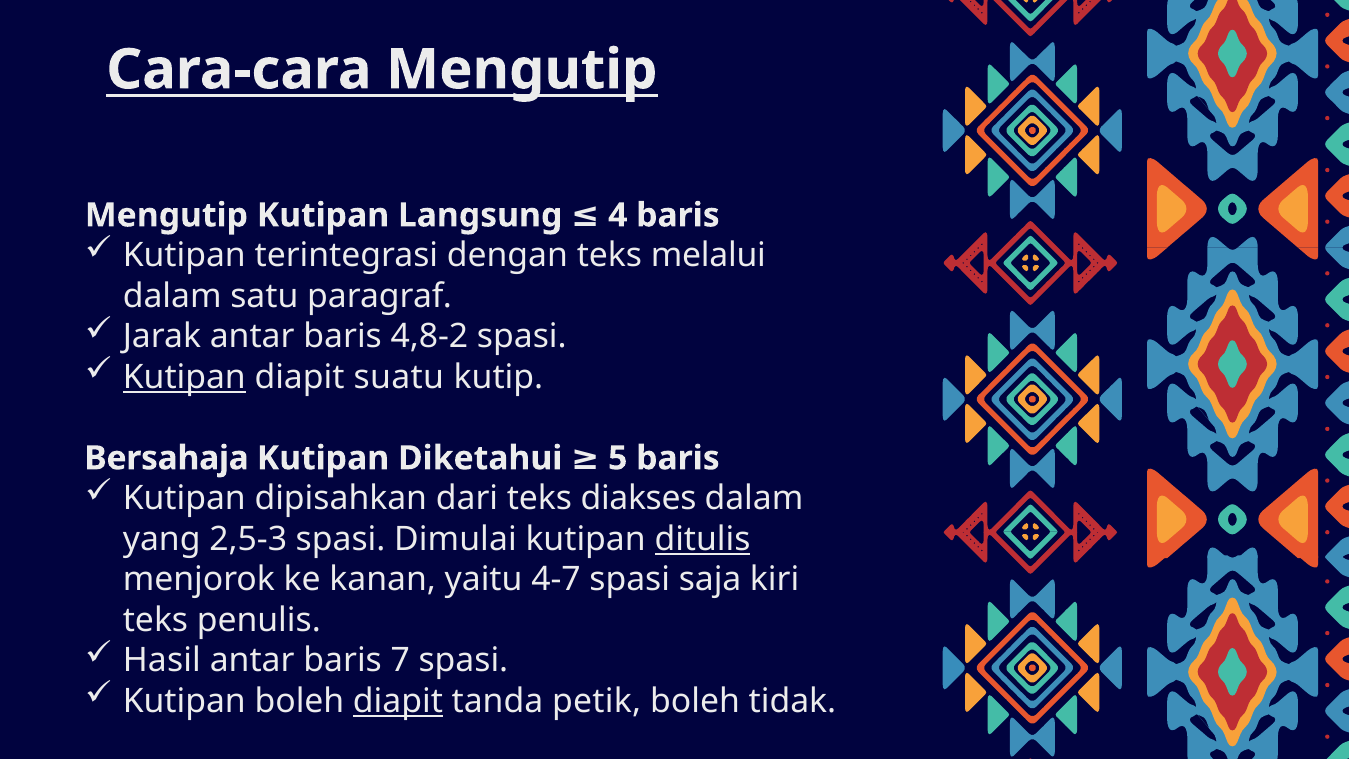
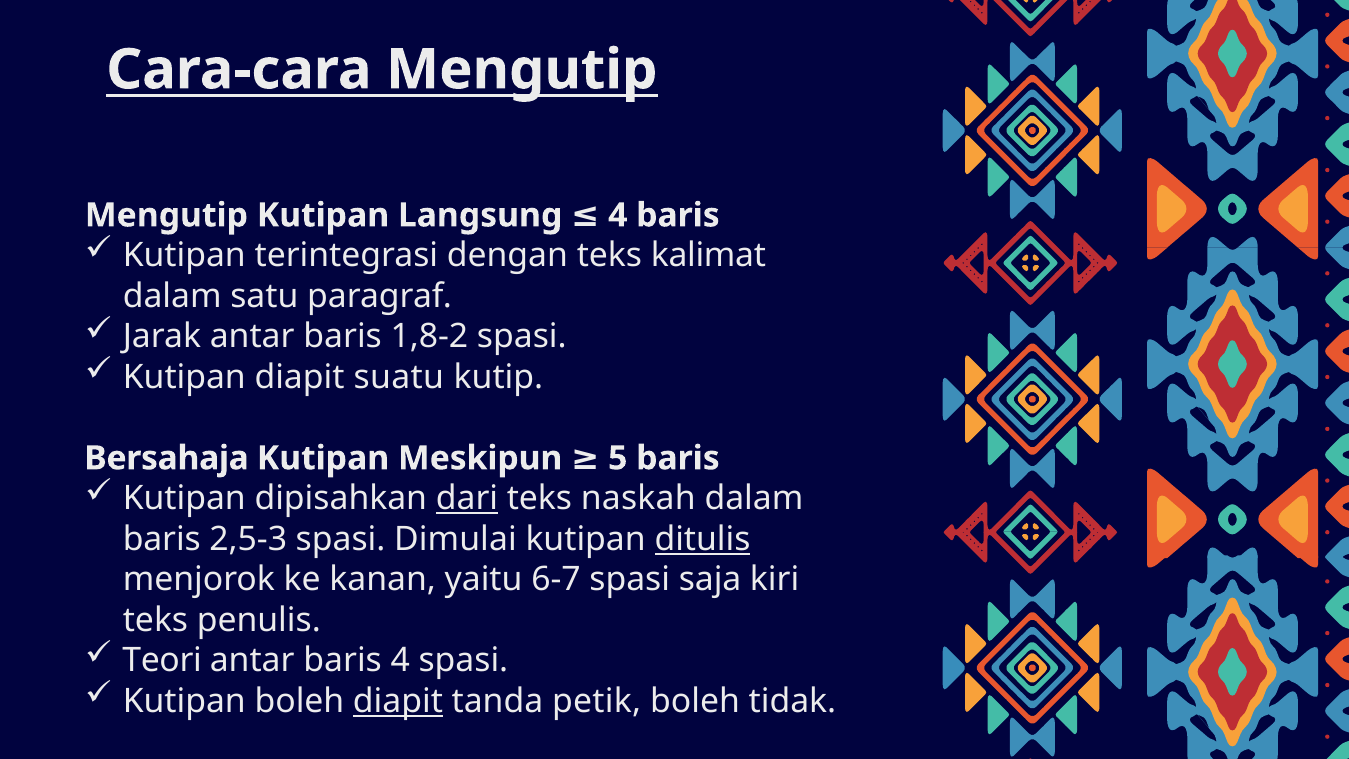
melalui: melalui -> kalimat (708, 256)
4,8-2: 4,8-2 -> 1,8-2 (429, 337)
Kutipan underline: present -> none (184, 377)
Diketahui: Diketahui -> Meskipun (480, 458)
dari underline: none -> present (467, 499)
diakses: diakses -> naskah (638, 499)
yang: yang -> baris (162, 539)
4-7: 4-7 -> 6-7 (556, 579)
Hasil: Hasil -> Teori (162, 660)
baris 7: 7 -> 4 (400, 660)
